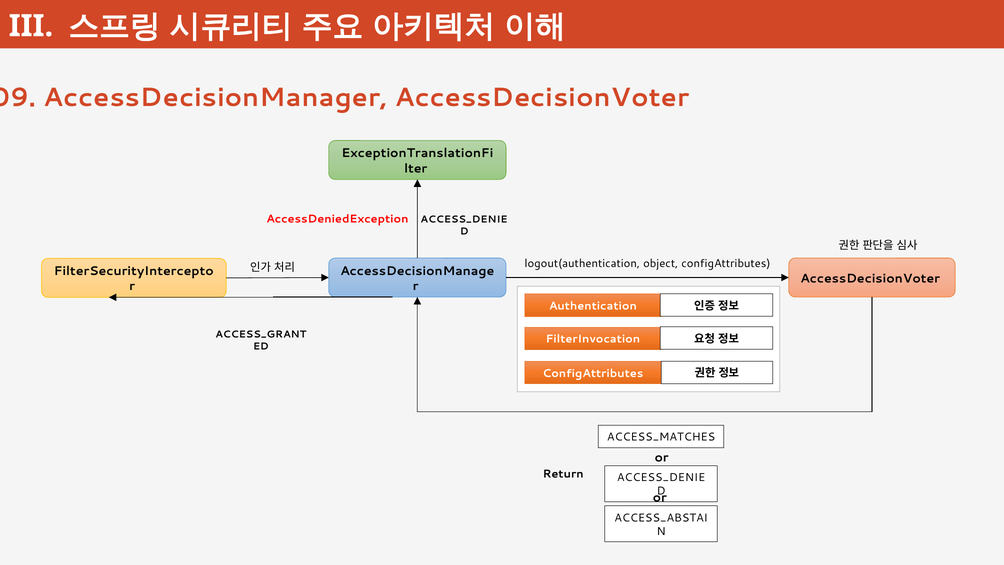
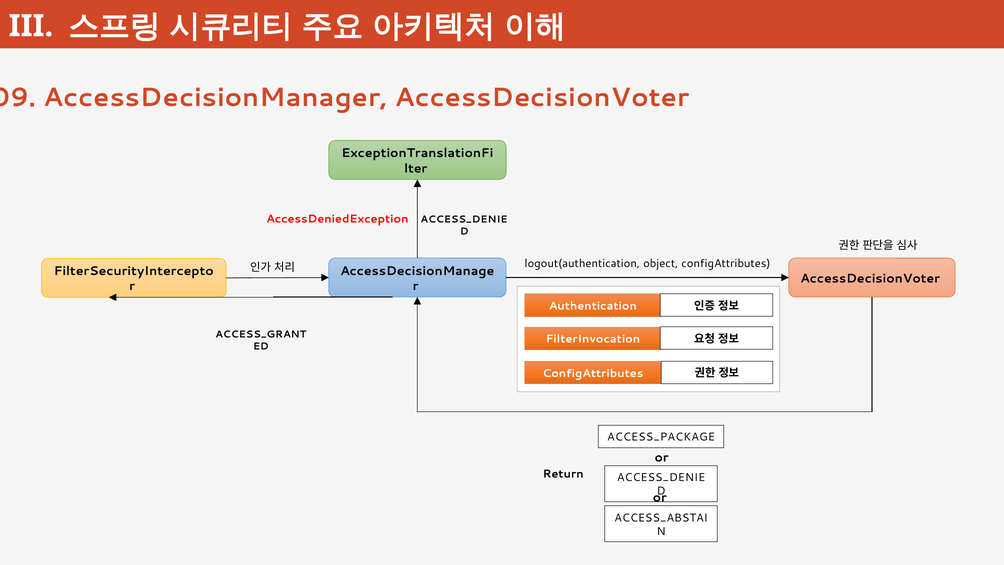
ACCESS_MATCHES: ACCESS_MATCHES -> ACCESS_PACKAGE (661, 437)
